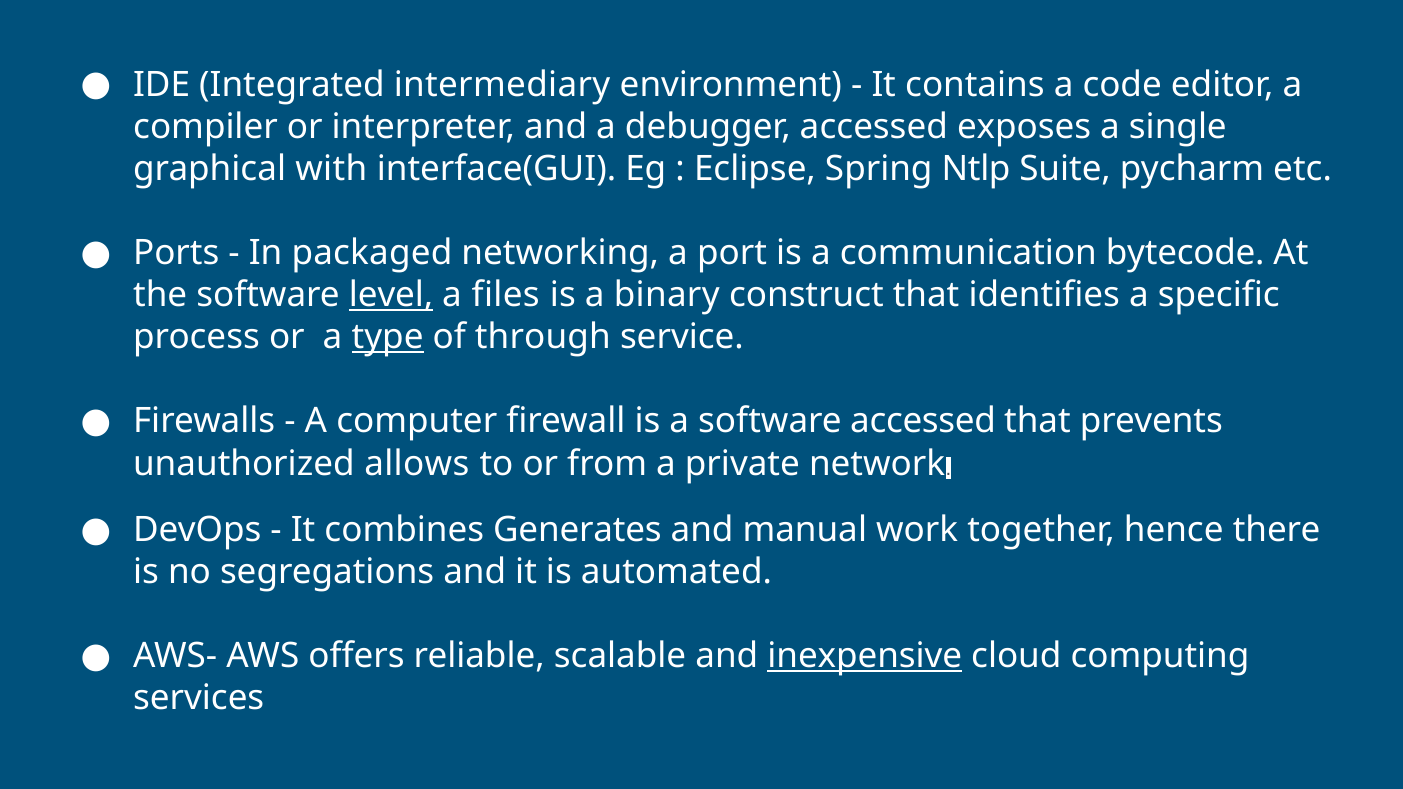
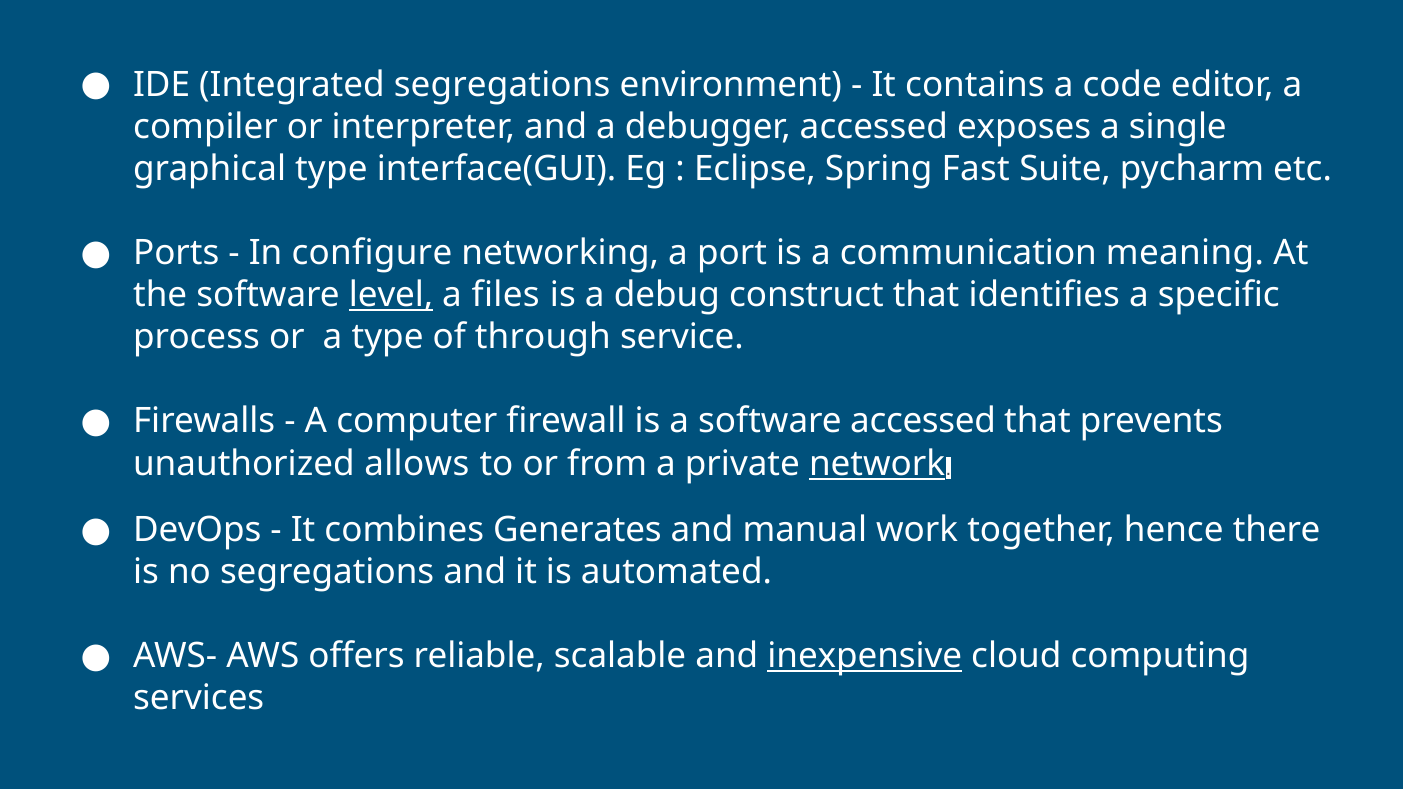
Integrated intermediary: intermediary -> segregations (502, 85)
graphical with: with -> type (331, 169)
Ntlp: Ntlp -> Fast (976, 169)
packaged: packaged -> configure (372, 253)
bytecode: bytecode -> meaning (1185, 253)
binary: binary -> debug (667, 295)
type underline: present -> none (388, 337)
network underline: none -> present (877, 464)
